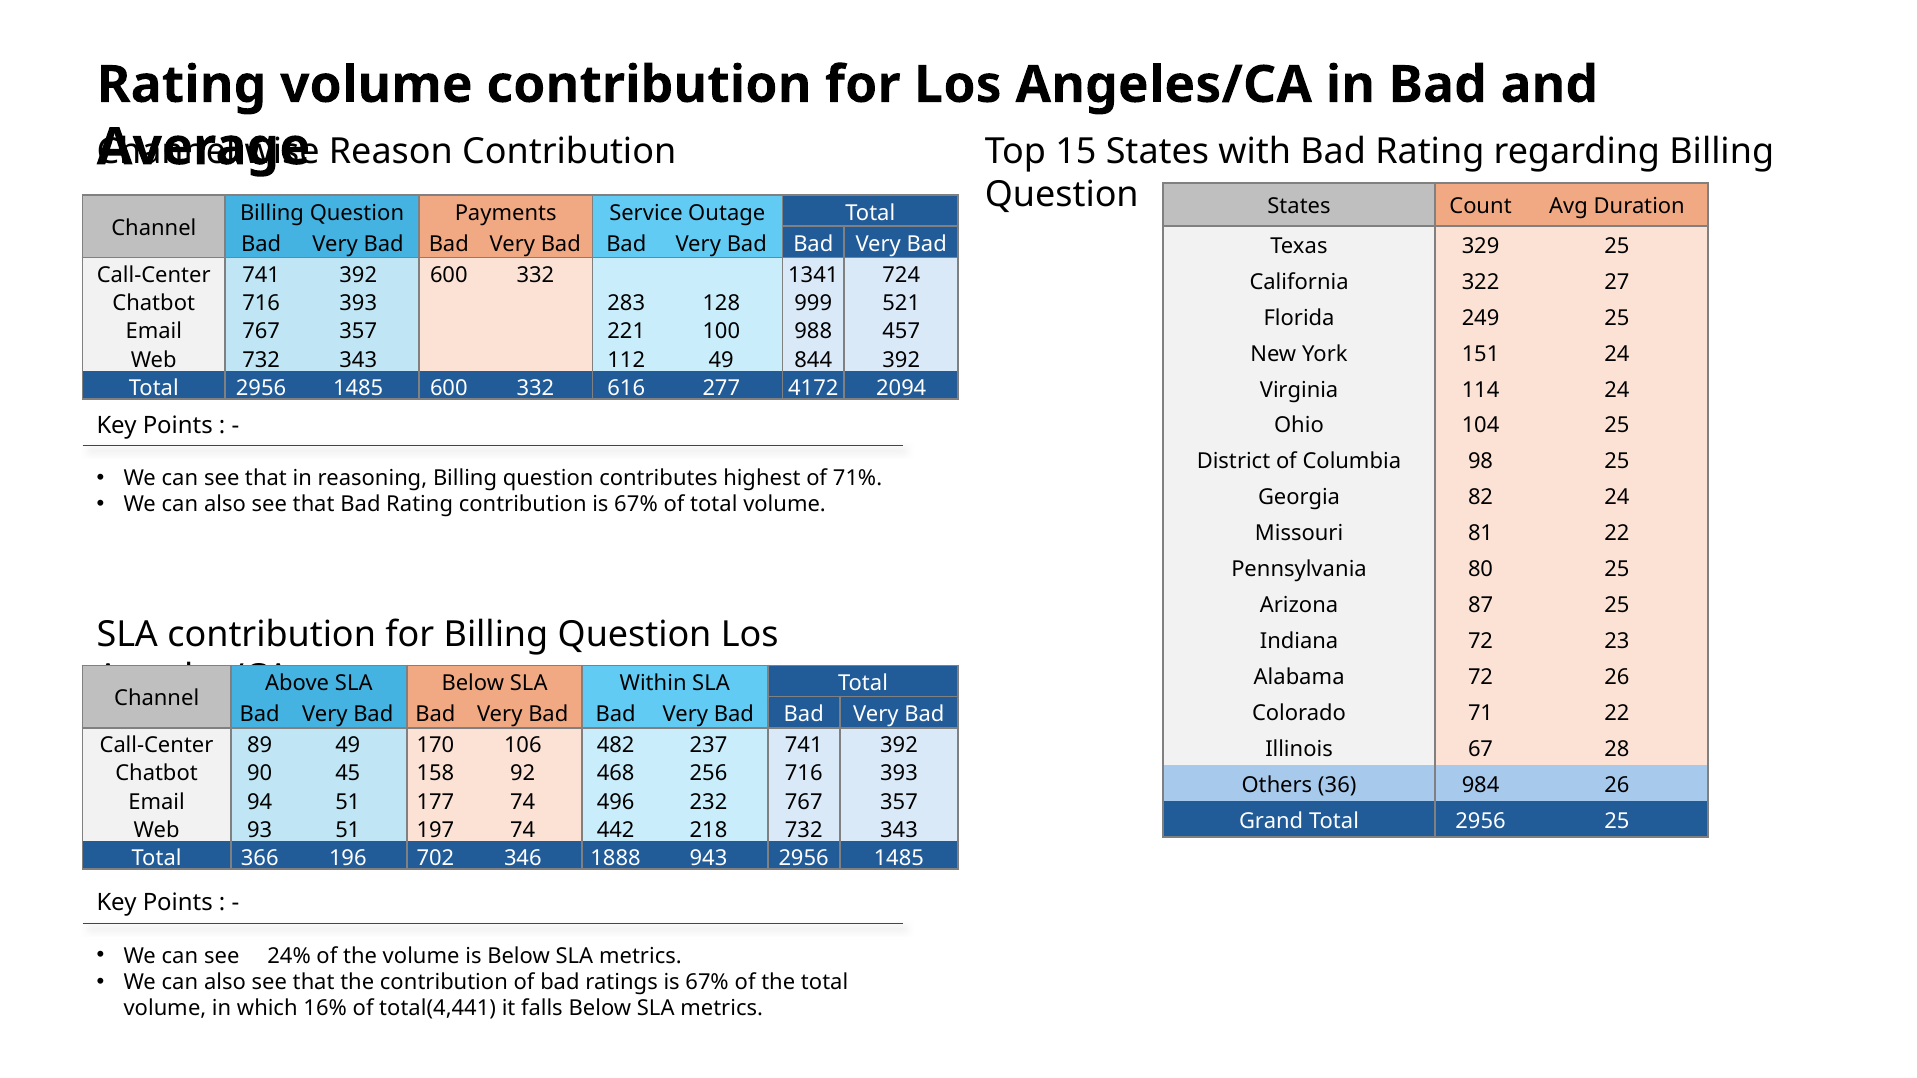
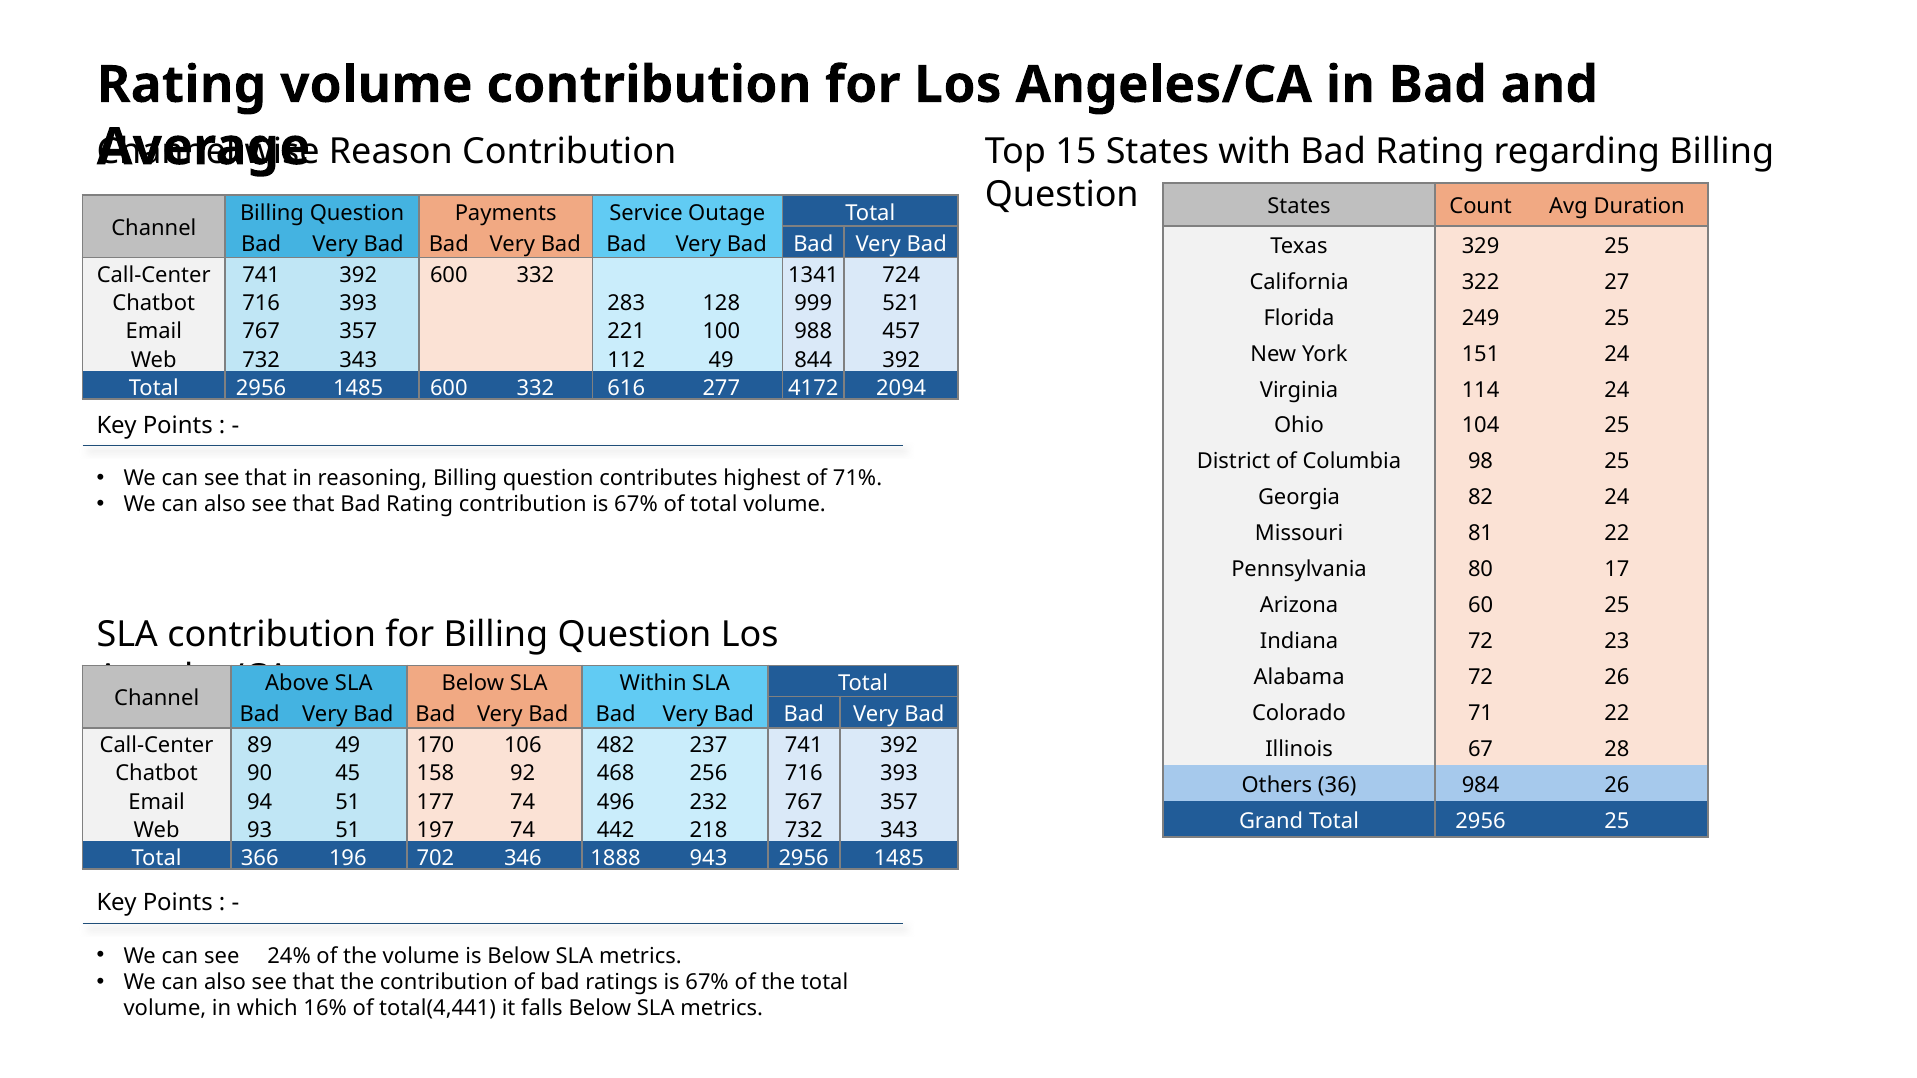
80 25: 25 -> 17 (1617, 570)
87: 87 -> 60 (1481, 606)
